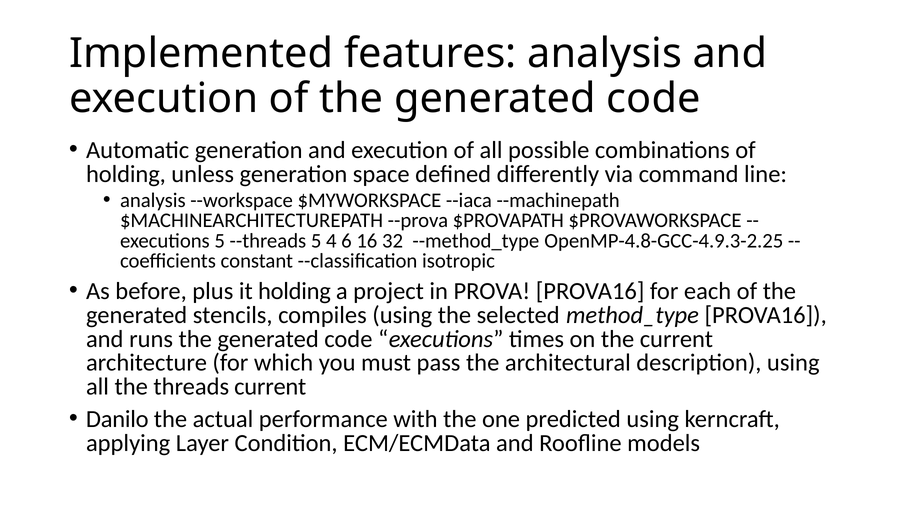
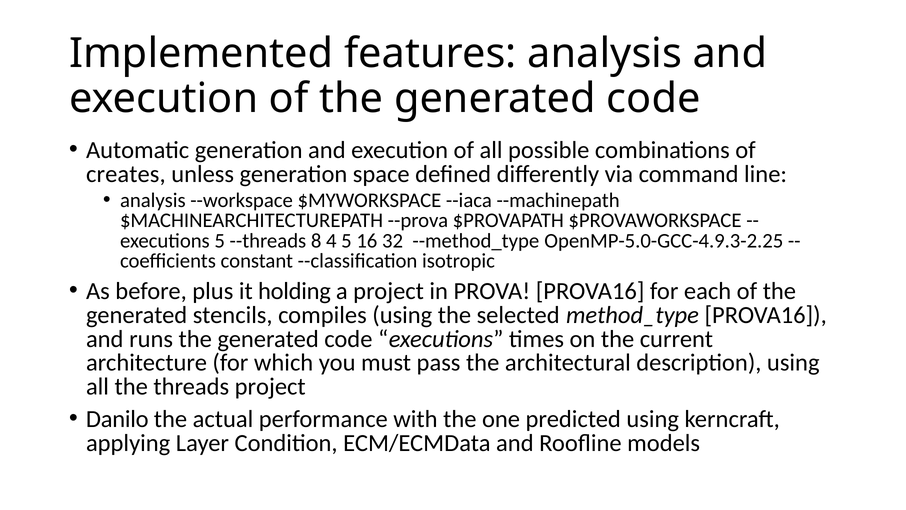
holding: holding -> creates (126, 174)
--threads 5: 5 -> 8 (316, 241)
4 6: 6 -> 5 (346, 241)
OpenMP-4.8-GCC-4.9.3-2.25: OpenMP-4.8-GCC-4.9.3-2.25 -> OpenMP-5.0-GCC-4.9.3-2.25 (664, 241)
threads current: current -> project (270, 386)
